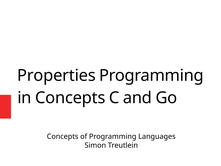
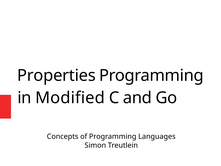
in Concepts: Concepts -> Modified (70, 98)
